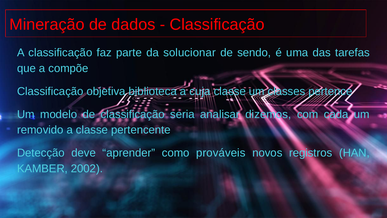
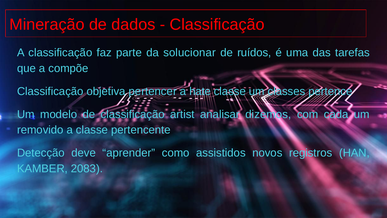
sendo: sendo -> ruídos (254, 53)
biblioteca: biblioteca -> pertencer (153, 91)
cuja: cuja -> hate (200, 91)
seria: seria -> artist (182, 114)
prováveis: prováveis -> assistidos (221, 153)
2002: 2002 -> 2083 (87, 168)
